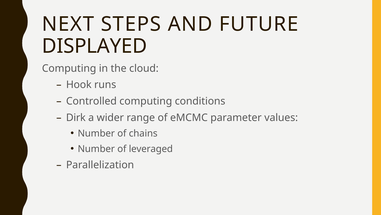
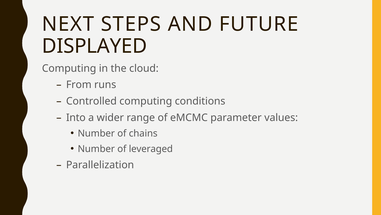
Hook: Hook -> From (79, 85)
Dirk: Dirk -> Into (76, 117)
